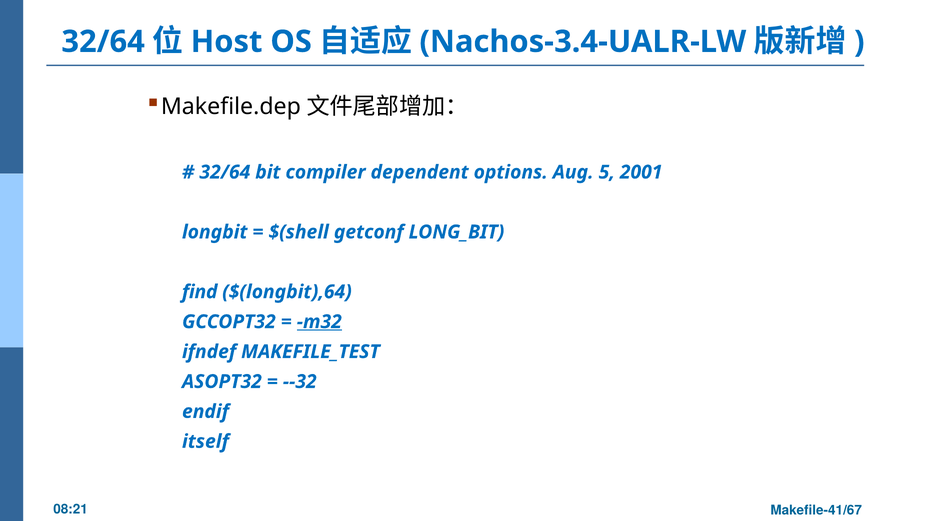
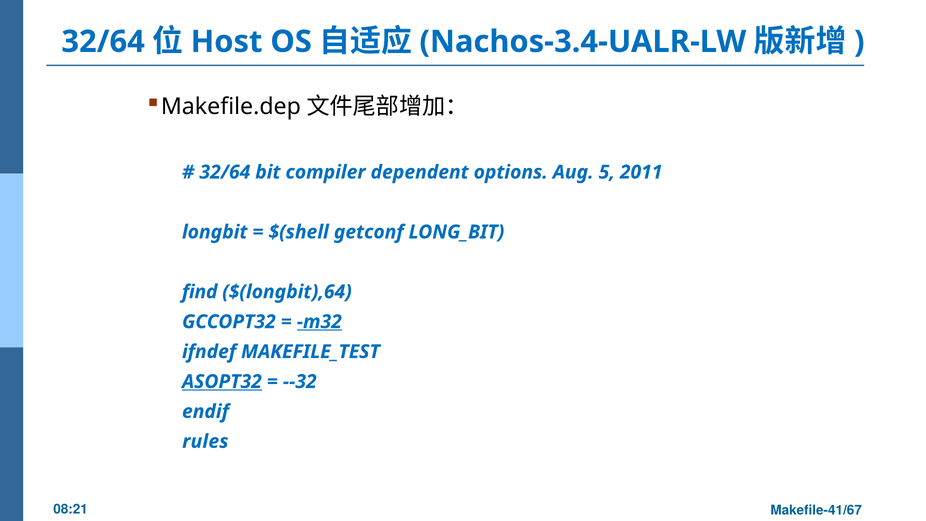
2001: 2001 -> 2011 (641, 172)
ASOPT32 underline: none -> present (222, 382)
itself: itself -> rules (205, 441)
